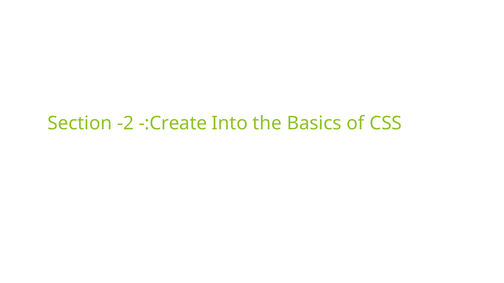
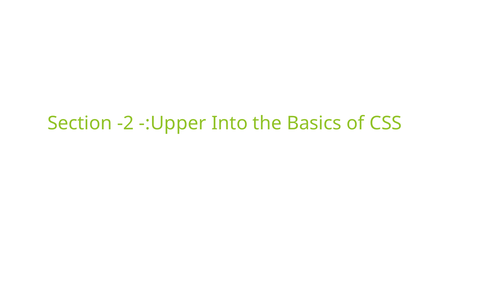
-:Create: -:Create -> -:Upper (173, 124)
